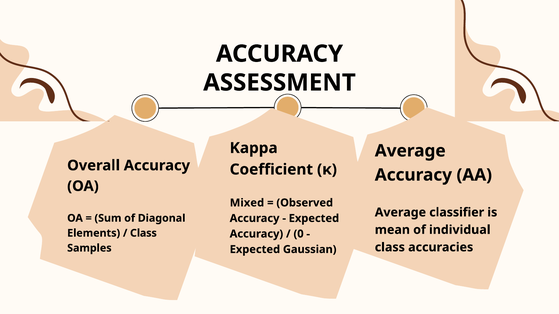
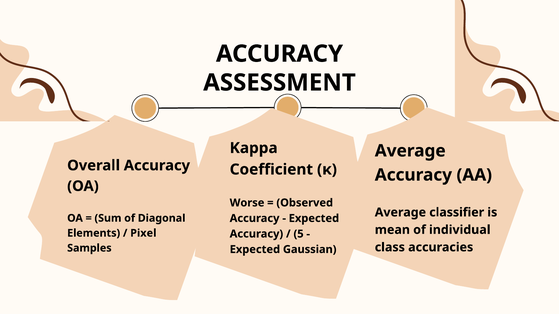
Mixed: Mixed -> Worse (247, 203)
Class: Class -> Pixel (143, 233)
0: 0 -> 5 (299, 234)
